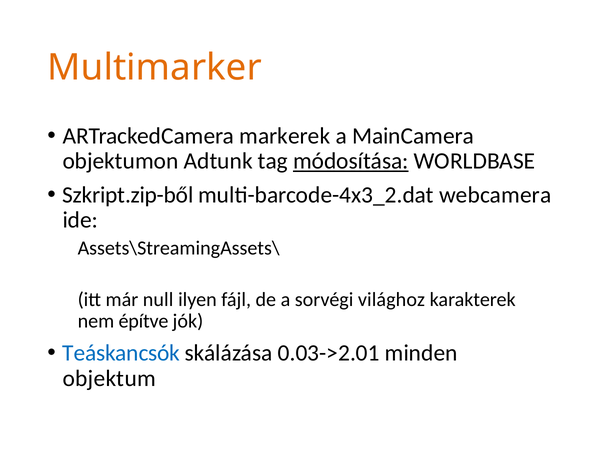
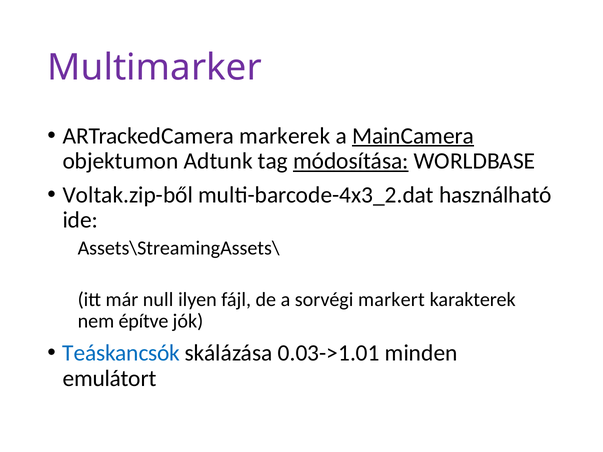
Multimarker colour: orange -> purple (155, 68)
MainCamera underline: none -> present (413, 136)
Szkript.zip-ből: Szkript.zip-ből -> Voltak.zip-ből (128, 195)
webcamera: webcamera -> használható (495, 195)
világhoz: világhoz -> markert (391, 300)
0.03->2.01: 0.03->2.01 -> 0.03->1.01 (329, 353)
objektum: objektum -> emulátort (109, 379)
